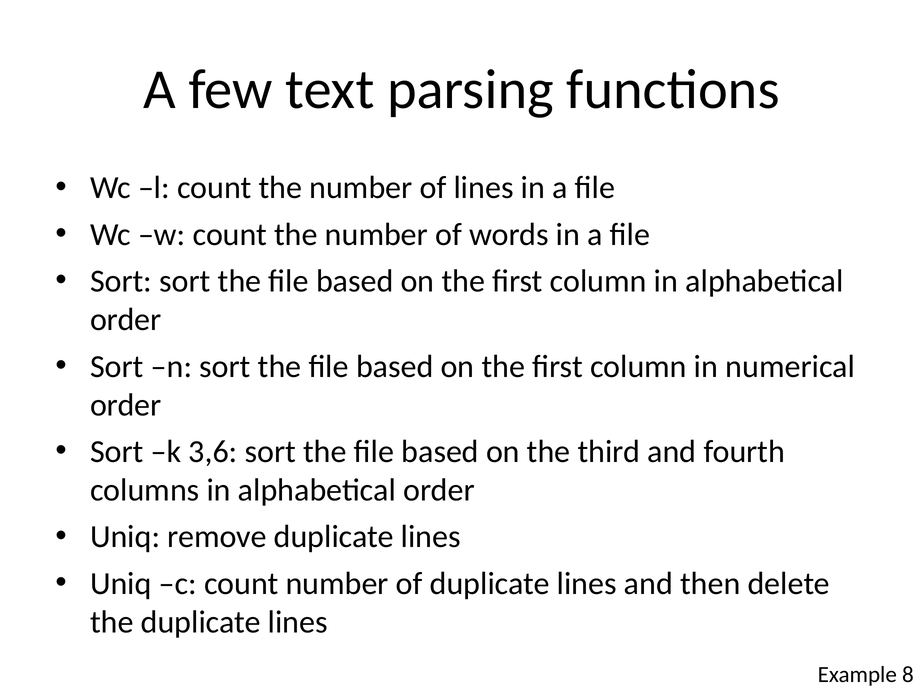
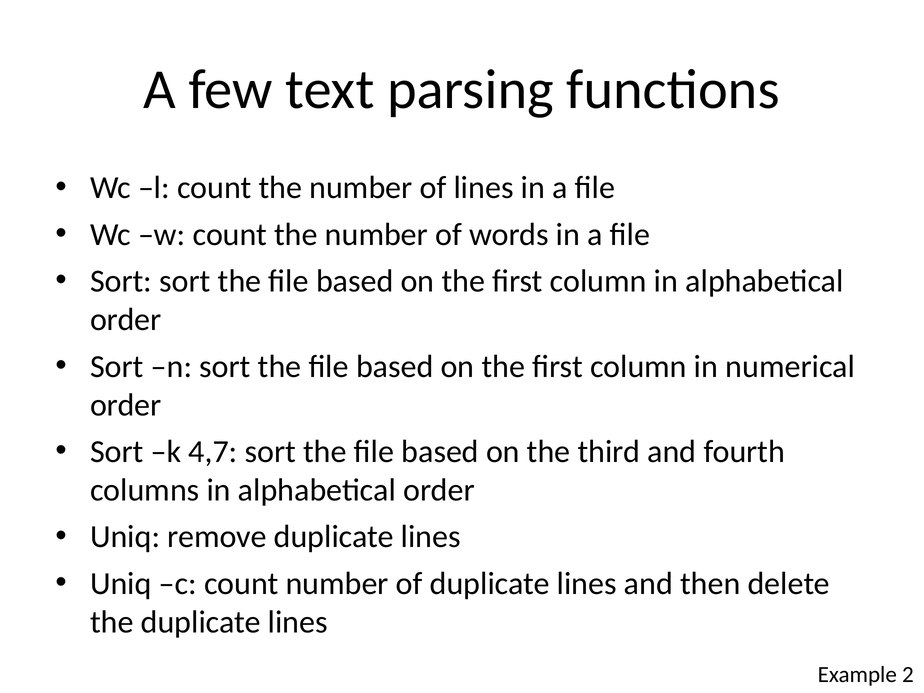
3,6: 3,6 -> 4,7 (213, 452)
8: 8 -> 2 (908, 674)
